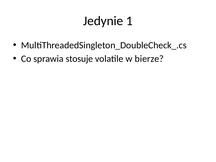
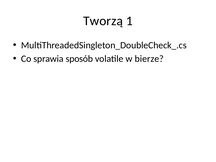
Jedynie: Jedynie -> Tworzą (103, 21)
stosuje: stosuje -> sposób (79, 59)
